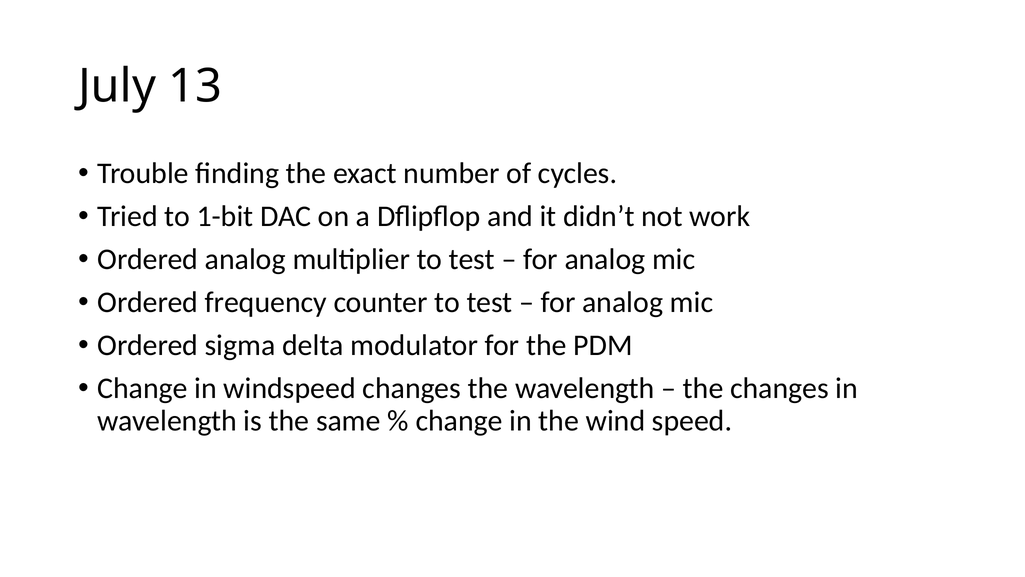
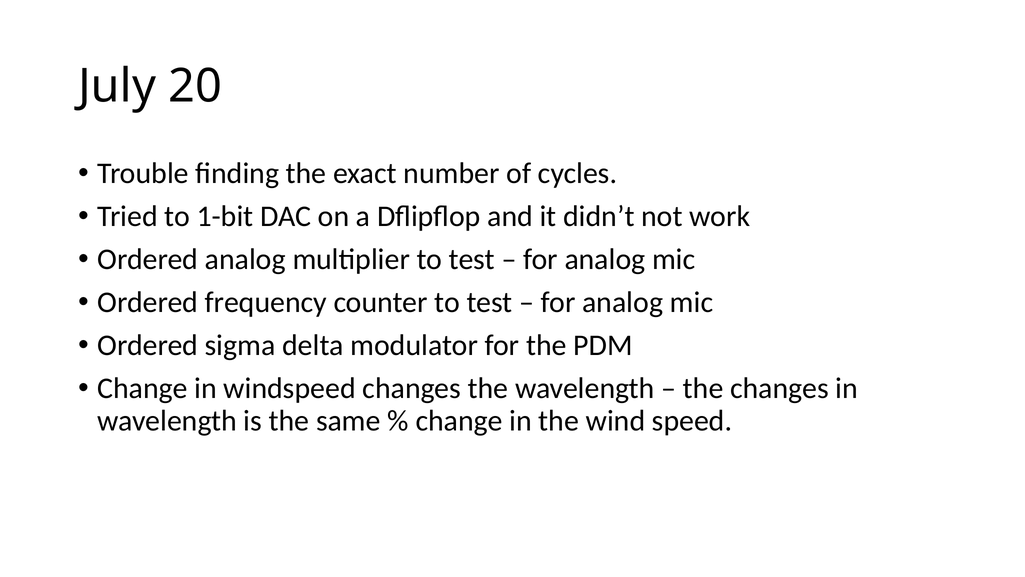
13: 13 -> 20 (195, 86)
